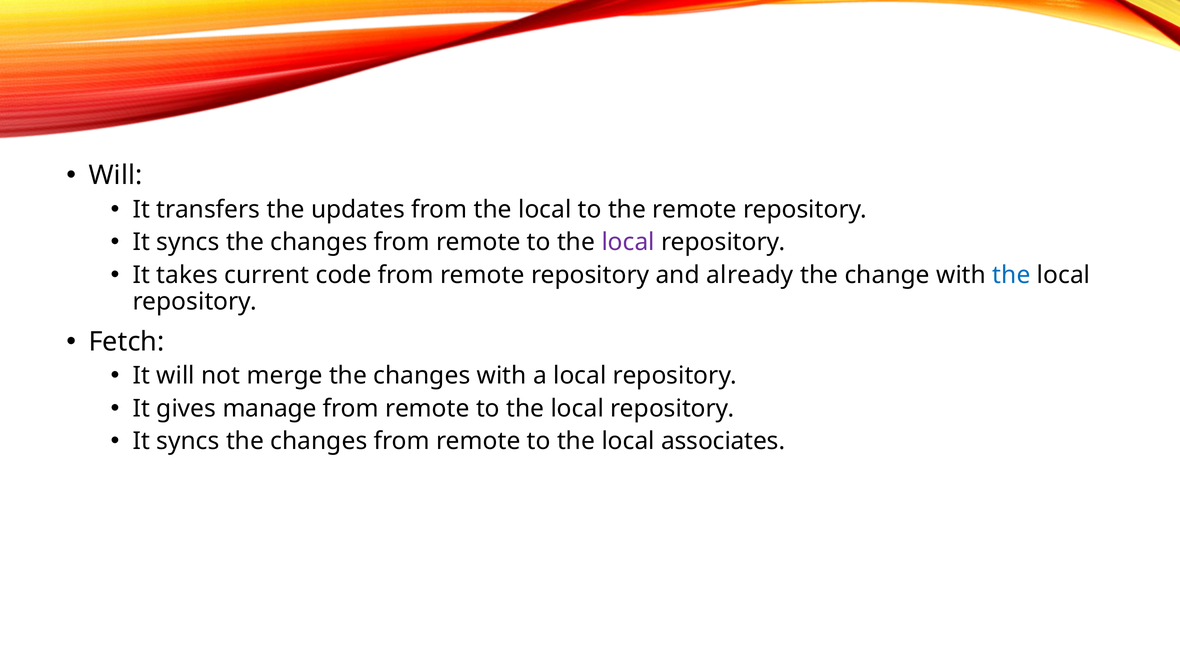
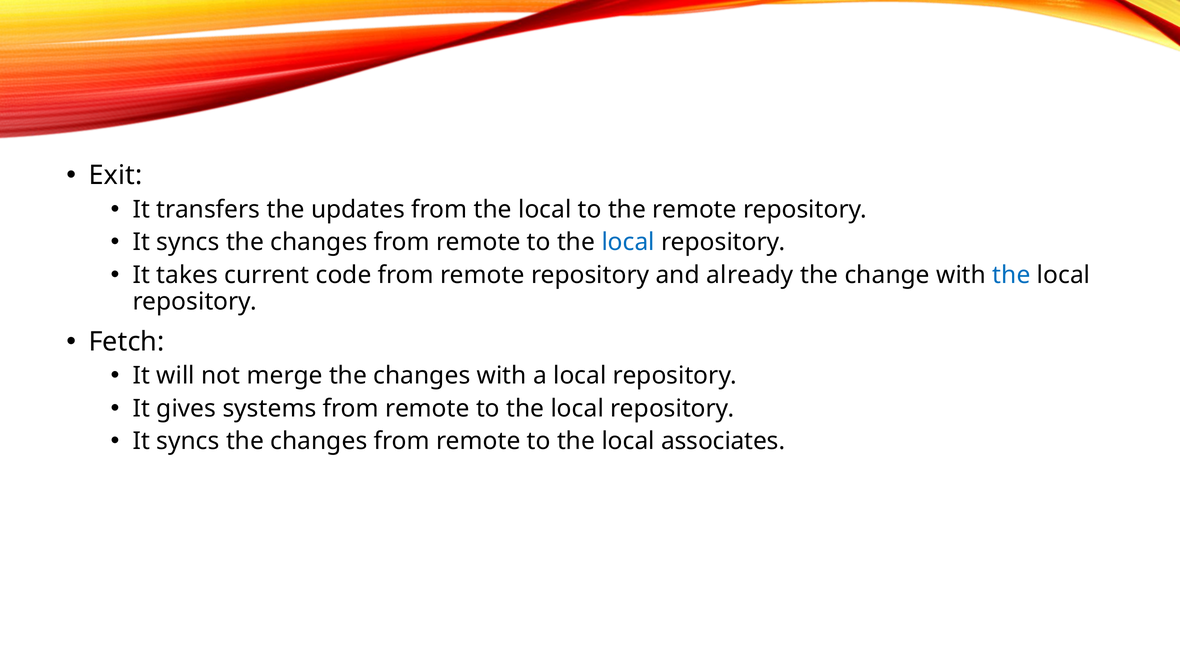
Will: Will -> Exit (116, 175)
local colour: purple -> blue (628, 242)
manage: manage -> systems (269, 408)
